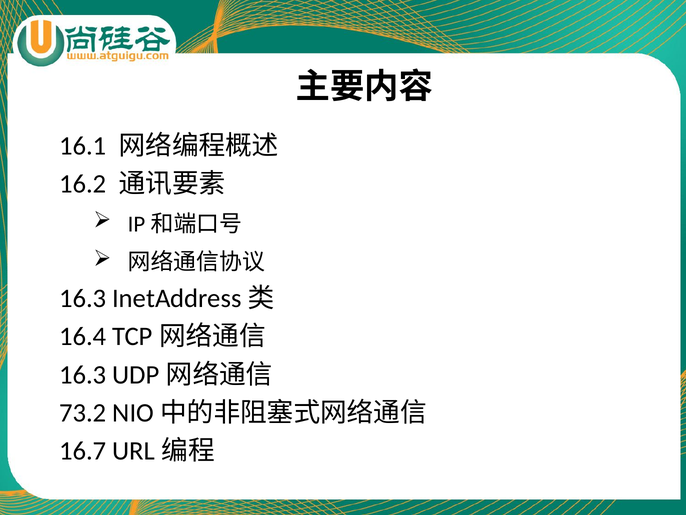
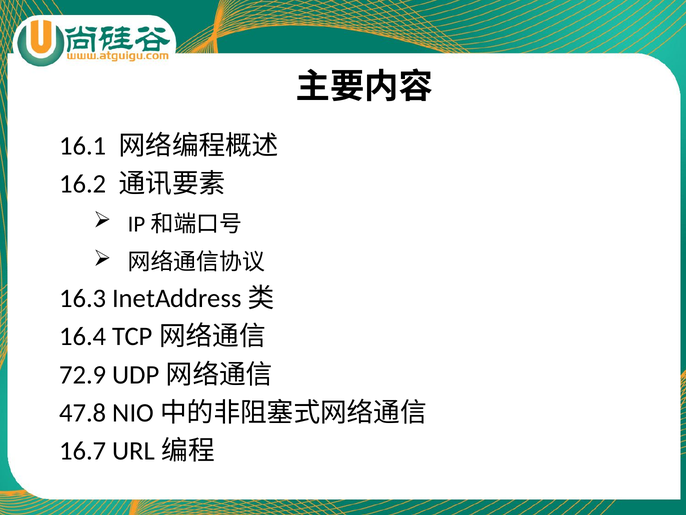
16.3: 16.3 -> 72.9 (83, 374)
73.2: 73.2 -> 47.8 (83, 412)
